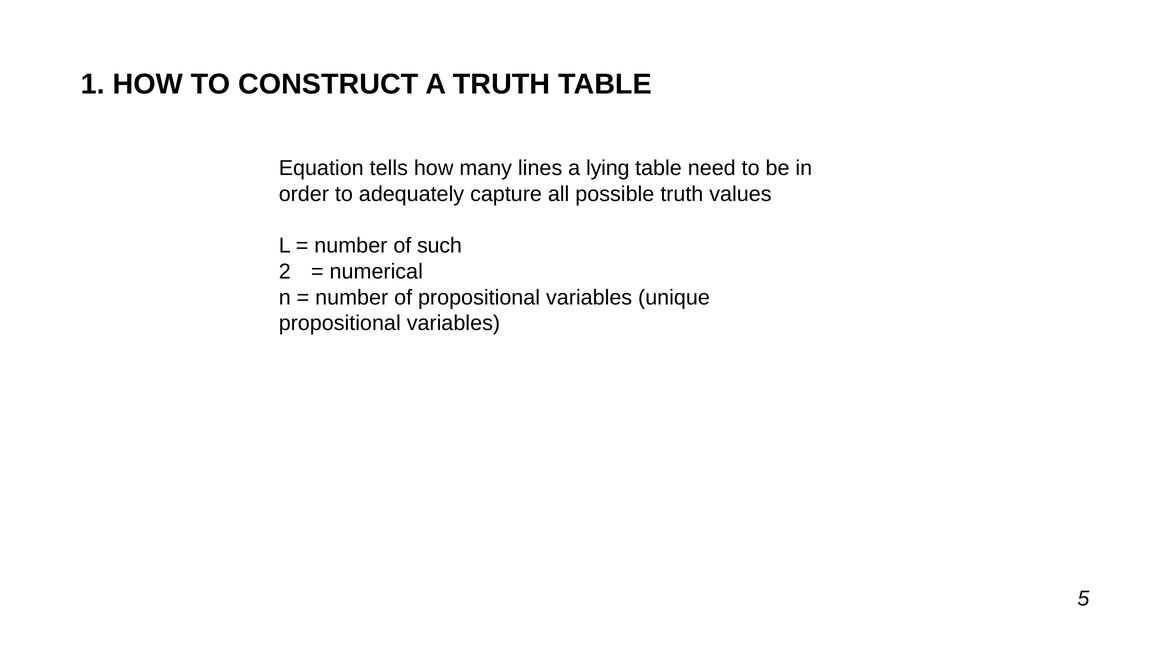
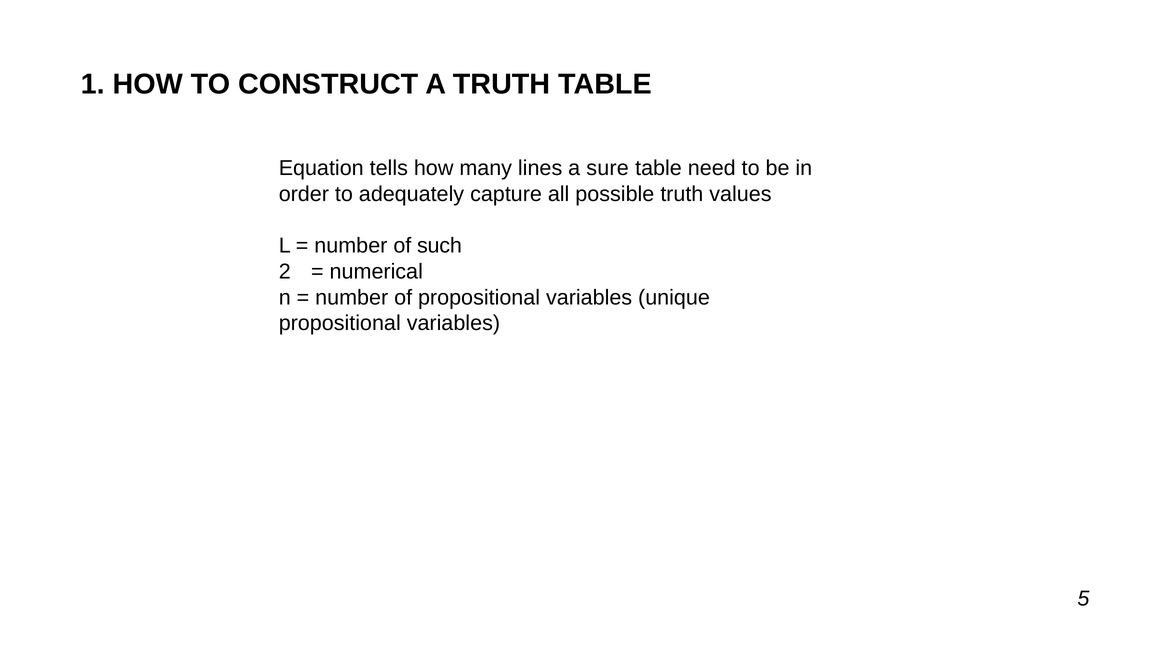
lying: lying -> sure (608, 168)
